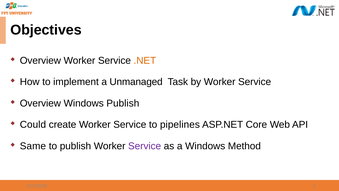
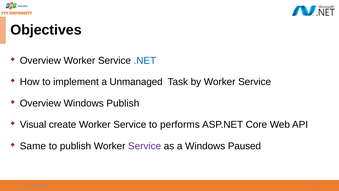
.NET colour: orange -> blue (145, 60)
Could: Could -> Visual (33, 124)
pipelines: pipelines -> performs (180, 124)
Method: Method -> Paused (244, 146)
